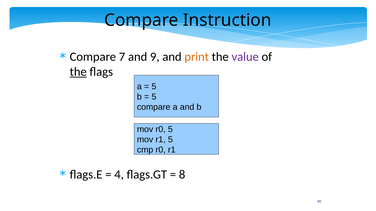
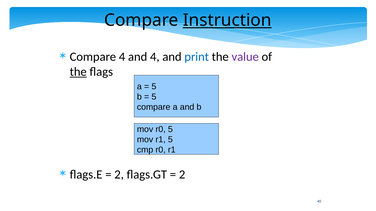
Instruction underline: none -> present (227, 20)
Compare 7: 7 -> 4 (122, 57)
and 9: 9 -> 4 (155, 57)
print colour: orange -> blue (197, 57)
4: 4 -> 2 (119, 175)
8: 8 -> 2 (182, 175)
